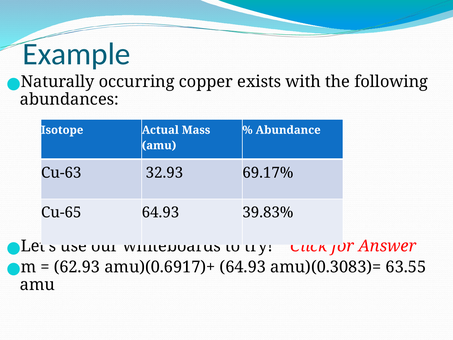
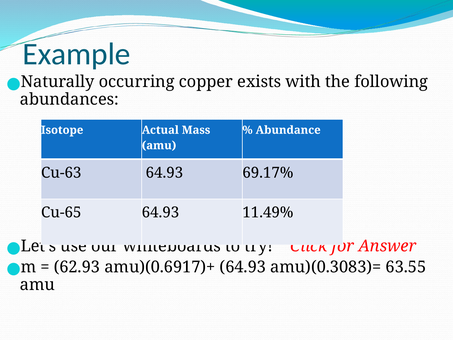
Cu-63 32.93: 32.93 -> 64.93 (164, 173)
39.83%: 39.83% -> 11.49% (268, 212)
